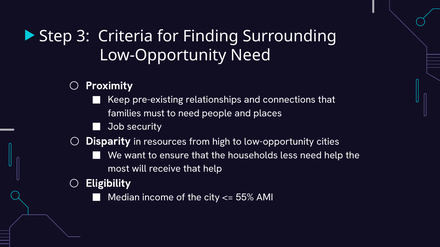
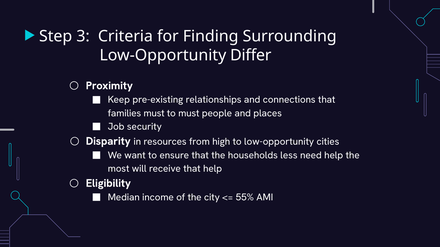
Low-Opportunity Need: Need -> Differ (251, 56)
to need: need -> must (189, 113)
